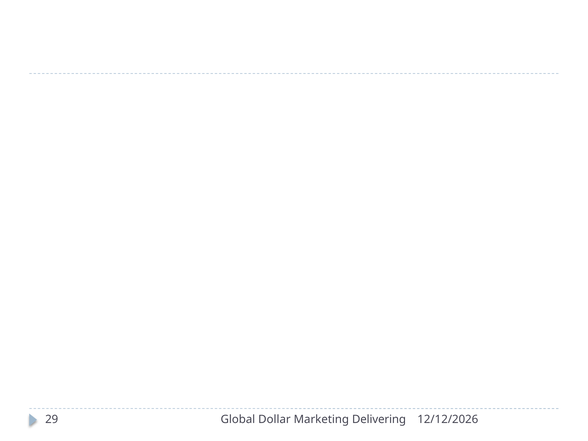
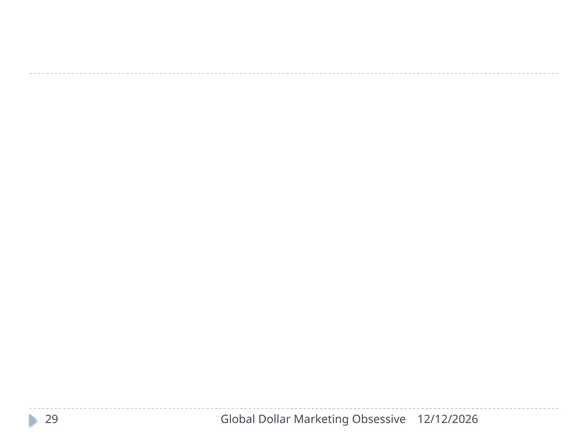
Delivering: Delivering -> Obsessive (379, 419)
